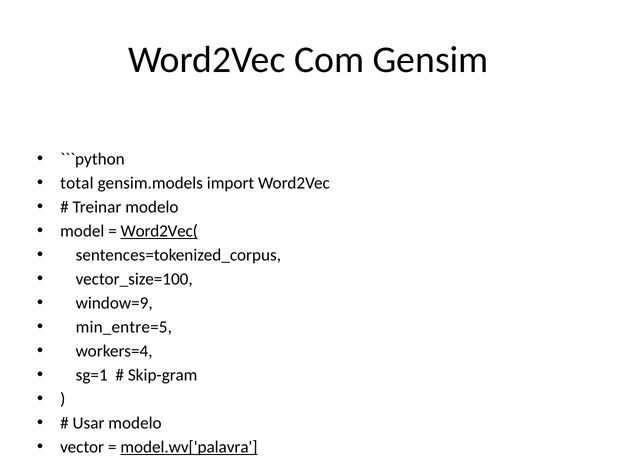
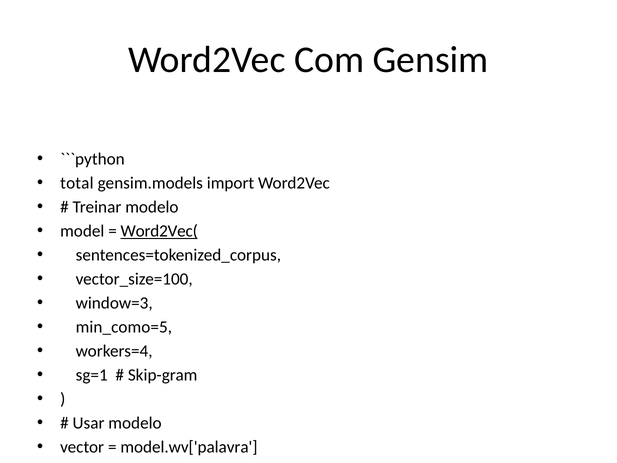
window=9: window=9 -> window=3 (114, 303)
min_entre=5: min_entre=5 -> min_como=5 (124, 327)
model.wv['palavra underline: present -> none (189, 447)
